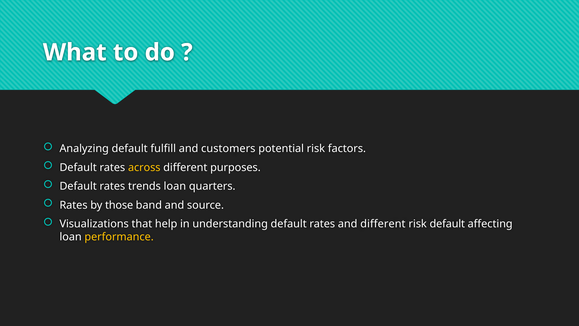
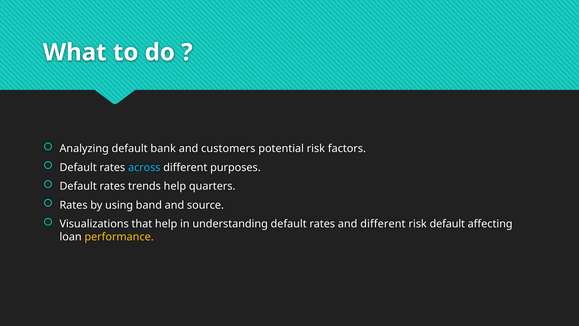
fulfill: fulfill -> bank (163, 148)
across colour: yellow -> light blue (144, 167)
trends loan: loan -> help (175, 186)
those: those -> using (119, 205)
